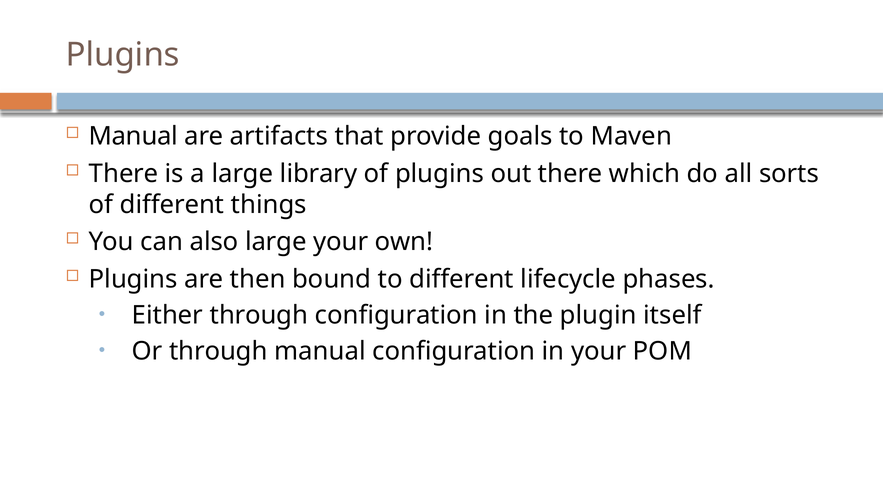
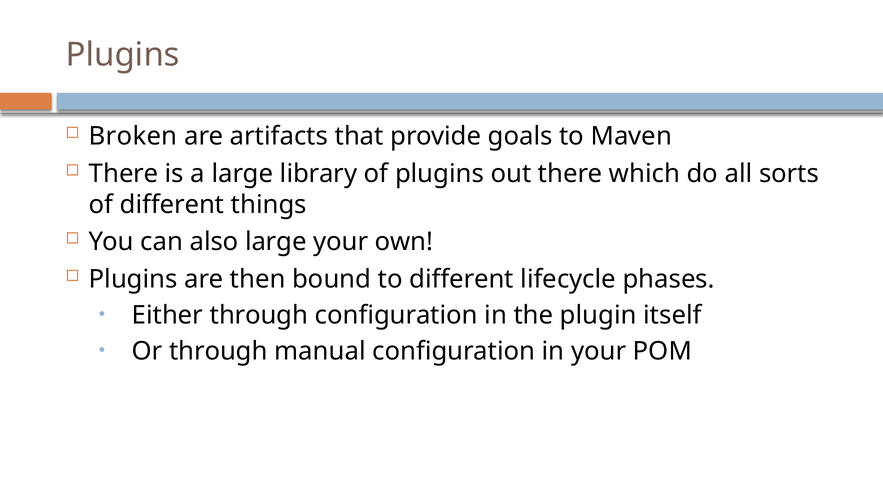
Manual: Manual -> Broken (133, 136)
